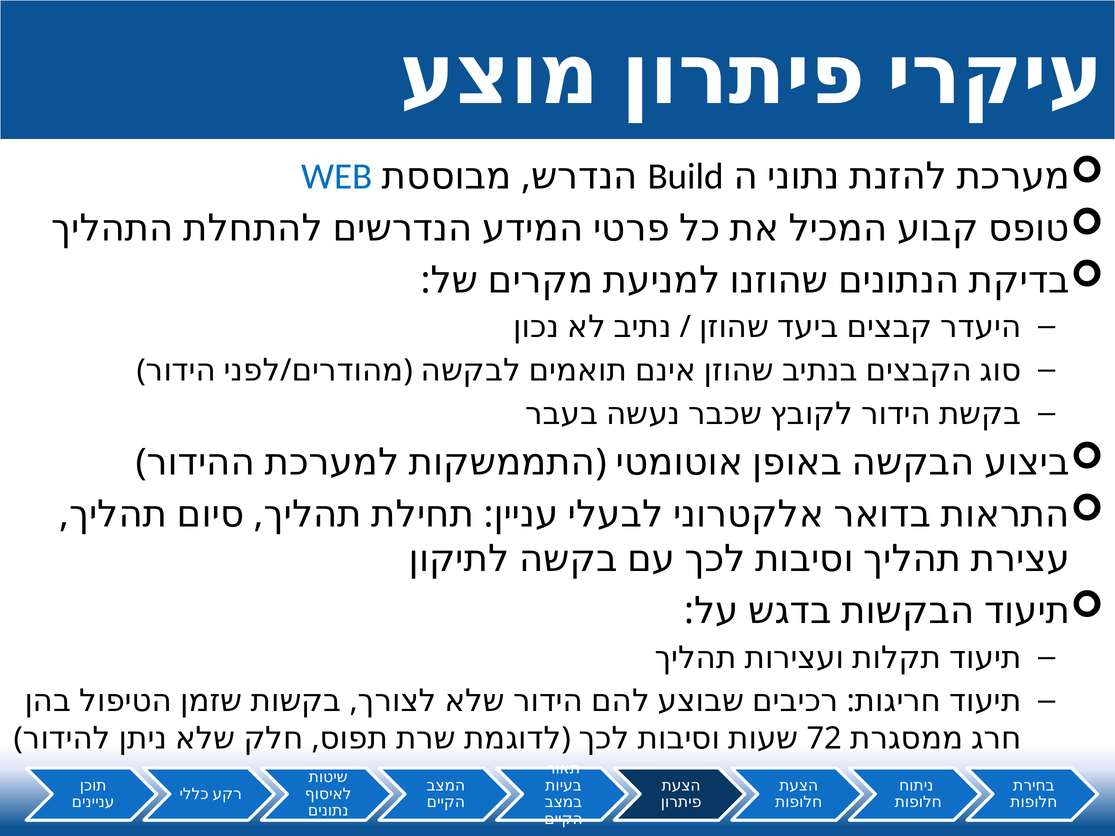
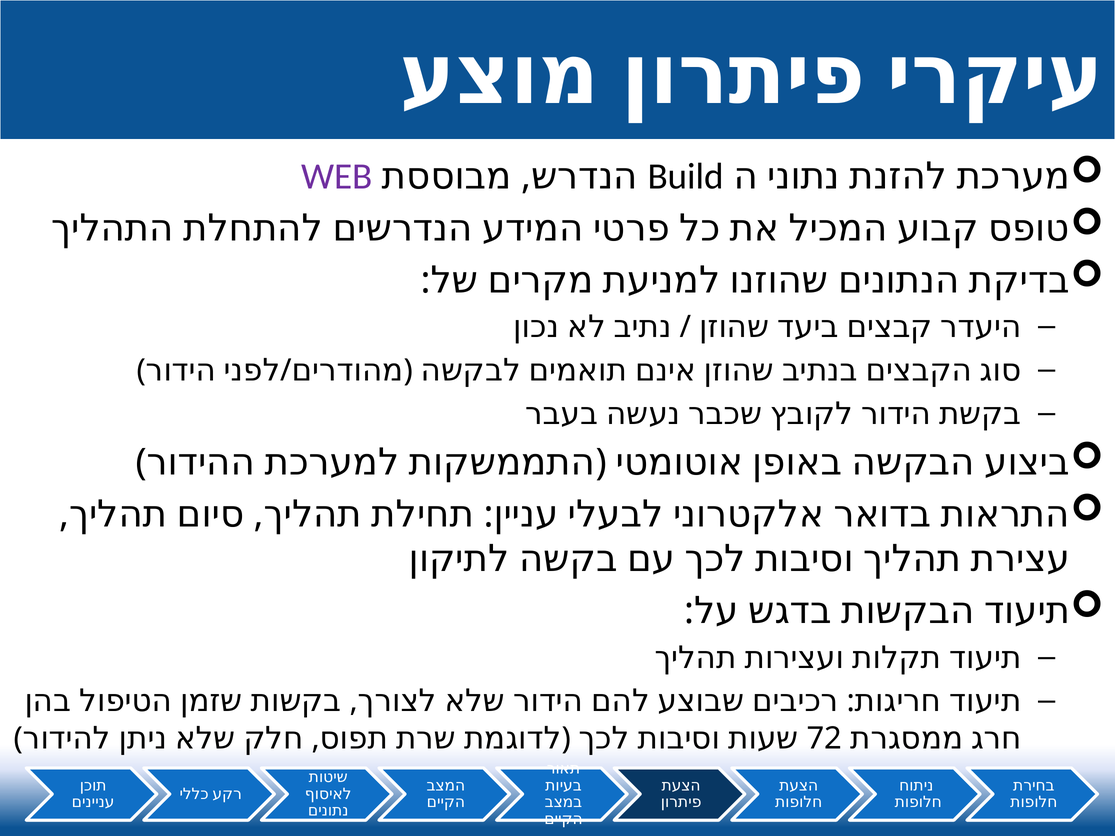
WEB colour: blue -> purple (337, 176)
